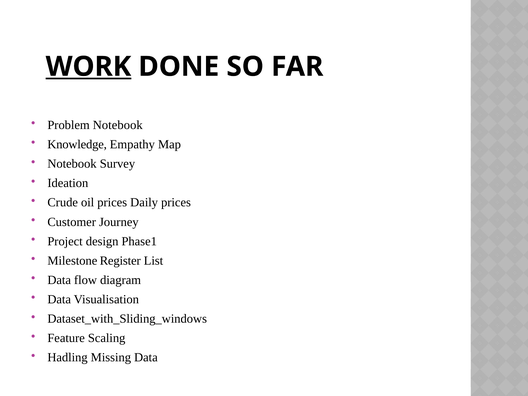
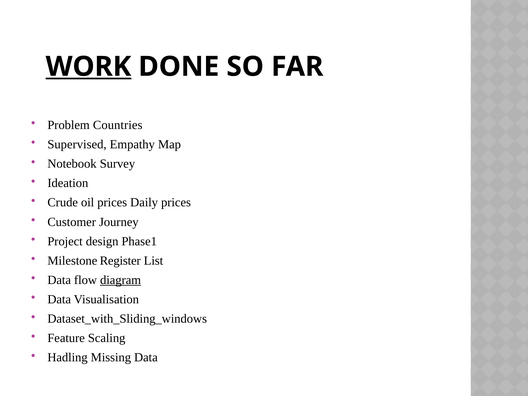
Problem Notebook: Notebook -> Countries (118, 125)
Knowledge: Knowledge -> Supervised (77, 144)
diagram underline: none -> present (121, 280)
